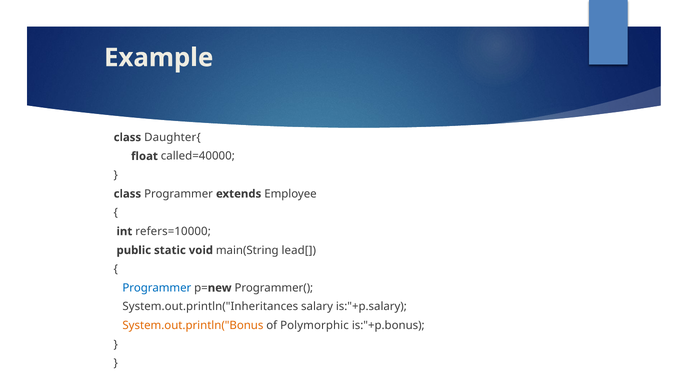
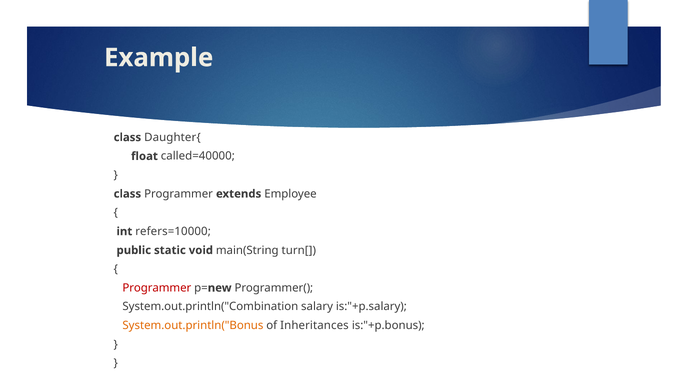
lead[: lead[ -> turn[ (299, 250)
Programmer colour: blue -> red (157, 288)
System.out.println("Inheritances: System.out.println("Inheritances -> System.out.println("Combination (210, 307)
Polymorphic: Polymorphic -> Inheritances (314, 326)
